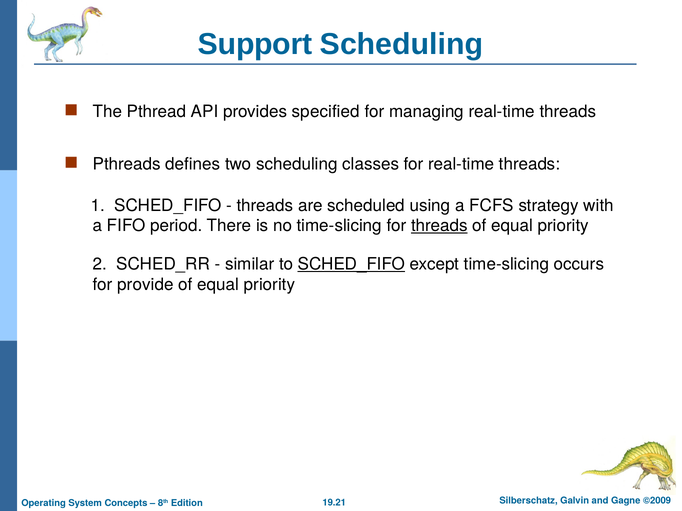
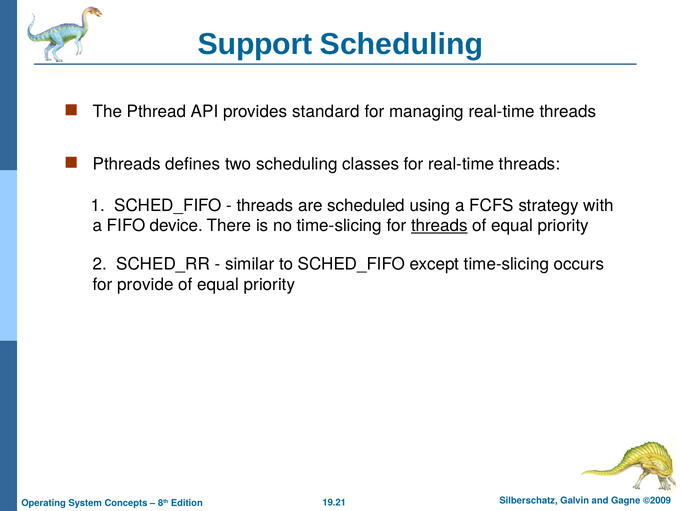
specified: specified -> standard (326, 112)
period: period -> device (176, 226)
SCHED_FIFO underline: present -> none (351, 264)
